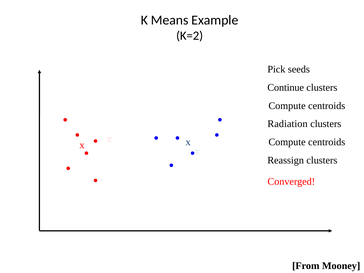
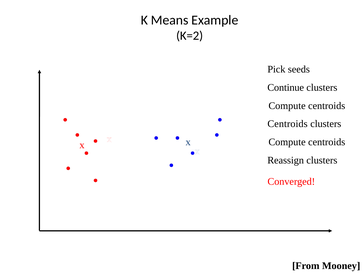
Radiation: Radiation -> Centroids (288, 124)
